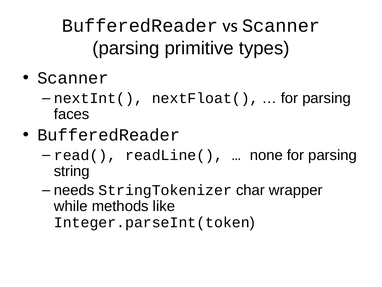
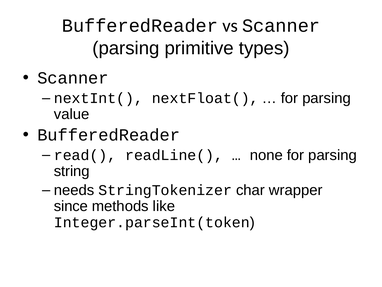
faces: faces -> value (72, 114)
while: while -> since (71, 206)
